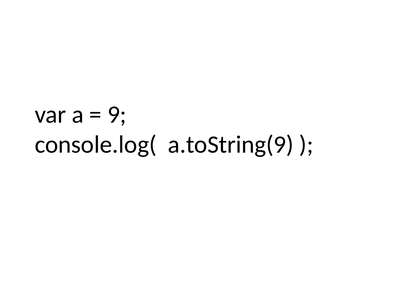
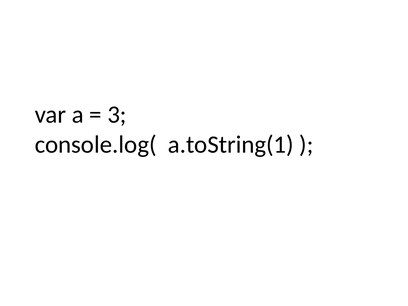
9: 9 -> 3 (117, 115)
a.toString(9: a.toString(9 -> a.toString(1 (231, 145)
